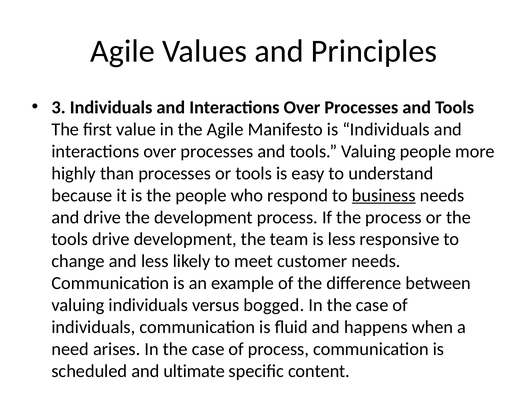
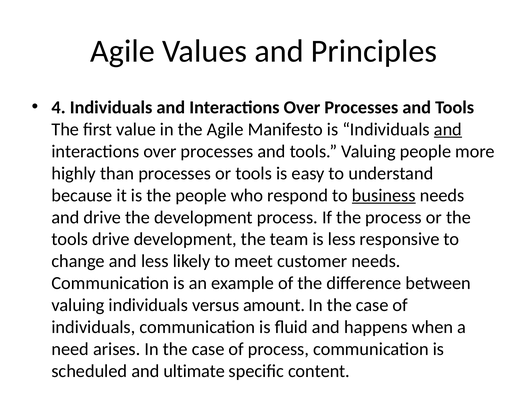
3: 3 -> 4 (59, 107)
and underline: none -> present (448, 129)
bogged: bogged -> amount (274, 305)
